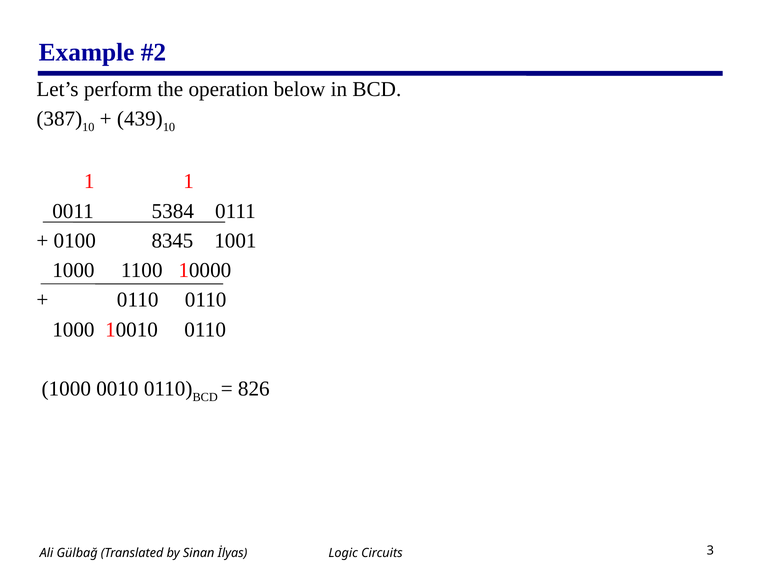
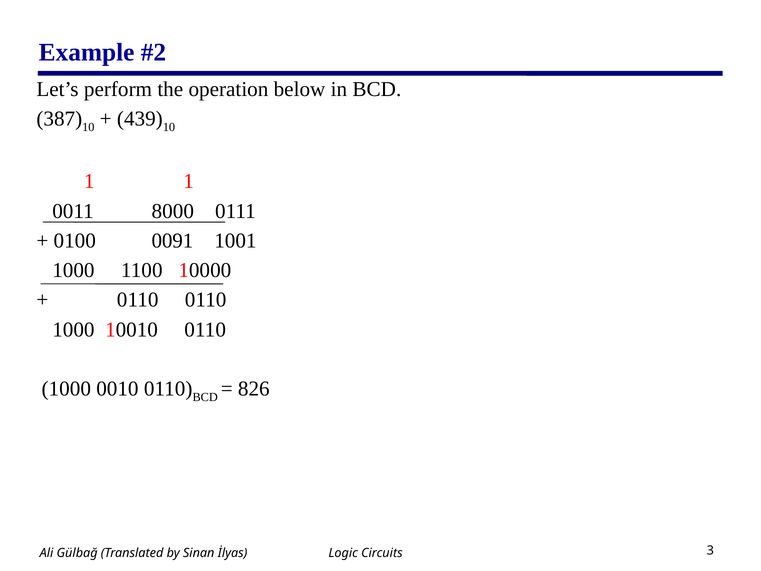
5384: 5384 -> 8000 (173, 211)
8345: 8345 -> 0091 (172, 241)
